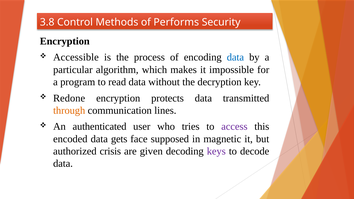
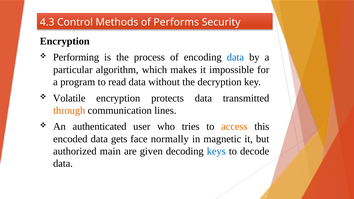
3.8: 3.8 -> 4.3 (47, 22)
Accessible: Accessible -> Performing (76, 57)
Redone: Redone -> Volatile (69, 98)
access colour: purple -> orange (234, 127)
supposed: supposed -> normally (170, 139)
crisis: crisis -> main (110, 151)
keys colour: purple -> blue (216, 151)
